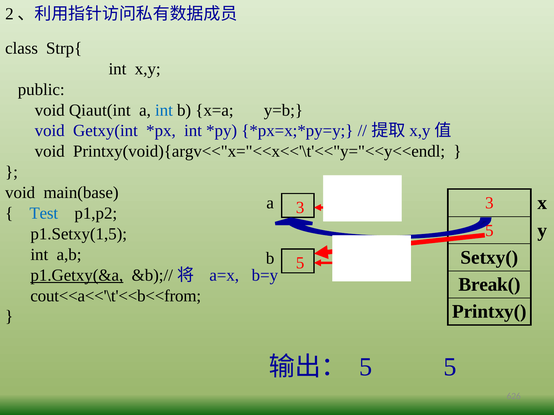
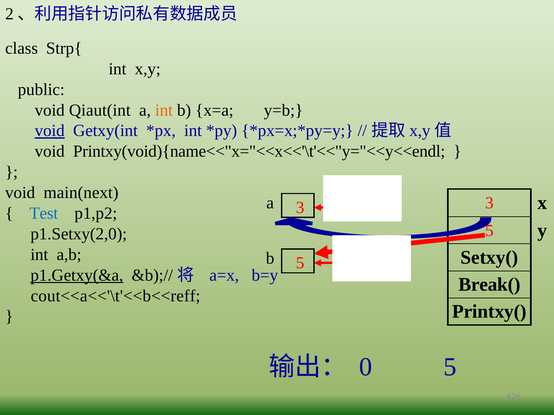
int colour: blue -> orange (164, 110)
void underline: none -> present (50, 131)
Printxy(void){argv<<"x="<<x<<'\t'<<"y="<<y<<endl: Printxy(void){argv<<"x="<<x<<'\t'<<"y="<<y<<endl -> Printxy(void){name<<"x="<<x<<'\t'<<"y="<<y<<endl (259, 152)
main(base: main(base -> main(next (81, 193)
p1.Setxy(1,5: p1.Setxy(1,5 -> p1.Setxy(2,0 (79, 234)
cout<<a<<'\t'<<b<<from: cout<<a<<'\t'<<b<<from -> cout<<a<<'\t'<<b<<reff (116, 296)
5: 5 -> 0 (366, 367)
